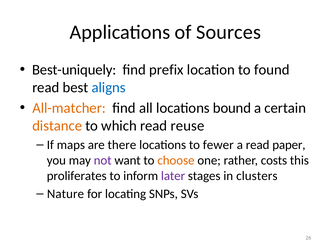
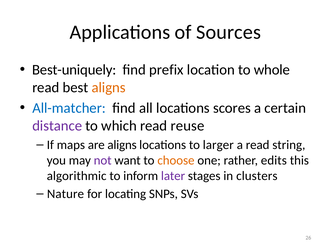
found: found -> whole (272, 69)
aligns colour: blue -> orange (109, 87)
All-matcher colour: orange -> blue (69, 108)
bound: bound -> scores (232, 108)
distance colour: orange -> purple (57, 125)
are there: there -> aligns (122, 144)
fewer: fewer -> larger (218, 144)
paper: paper -> string (289, 144)
costs: costs -> edits (274, 160)
proliferates: proliferates -> algorithmic (77, 175)
